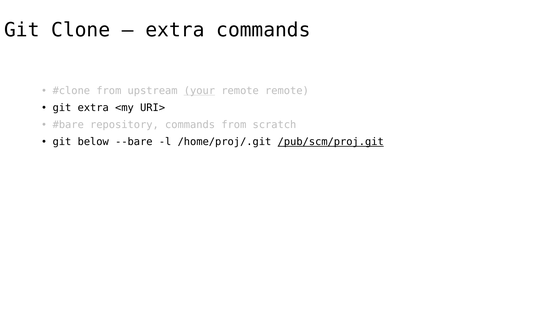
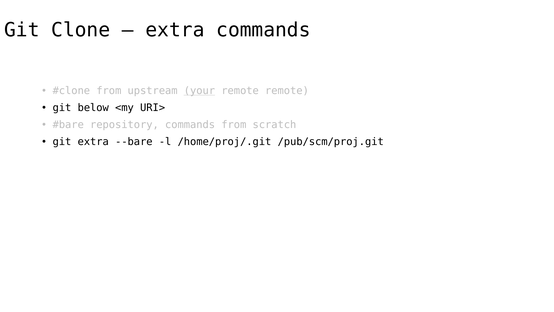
git extra: extra -> below (93, 108)
git below: below -> extra (93, 142)
/pub/scm/proj.git underline: present -> none (331, 142)
